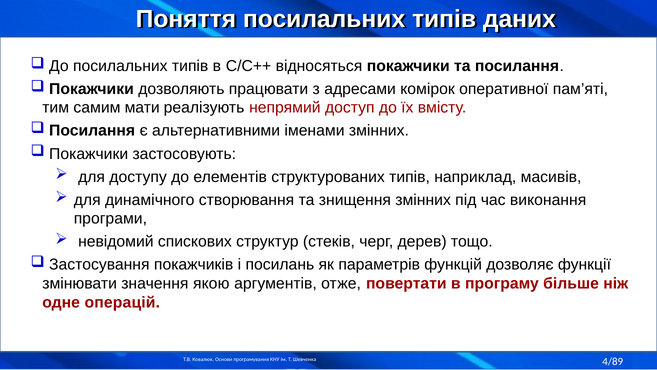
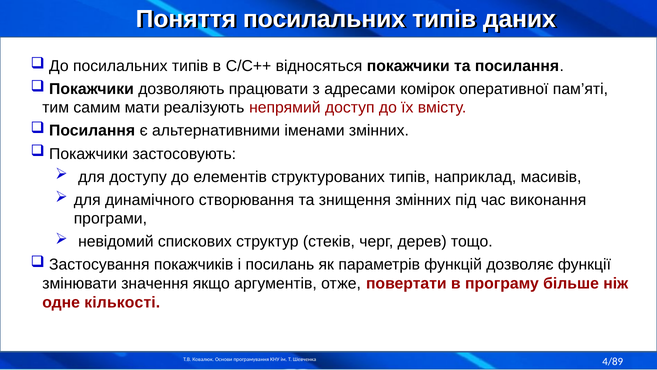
якою: якою -> якщо (211, 283)
операцій: операцій -> кількості (122, 302)
